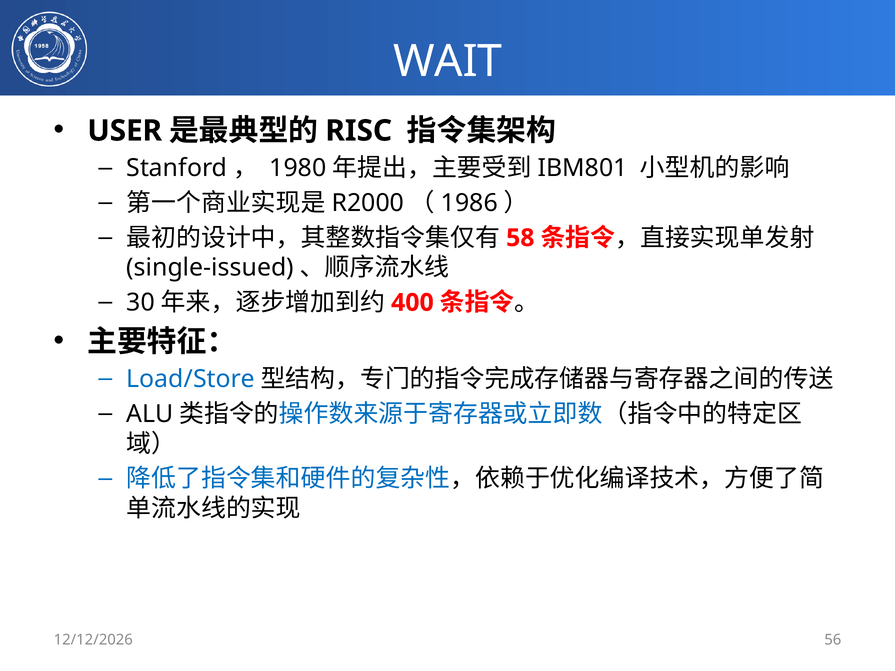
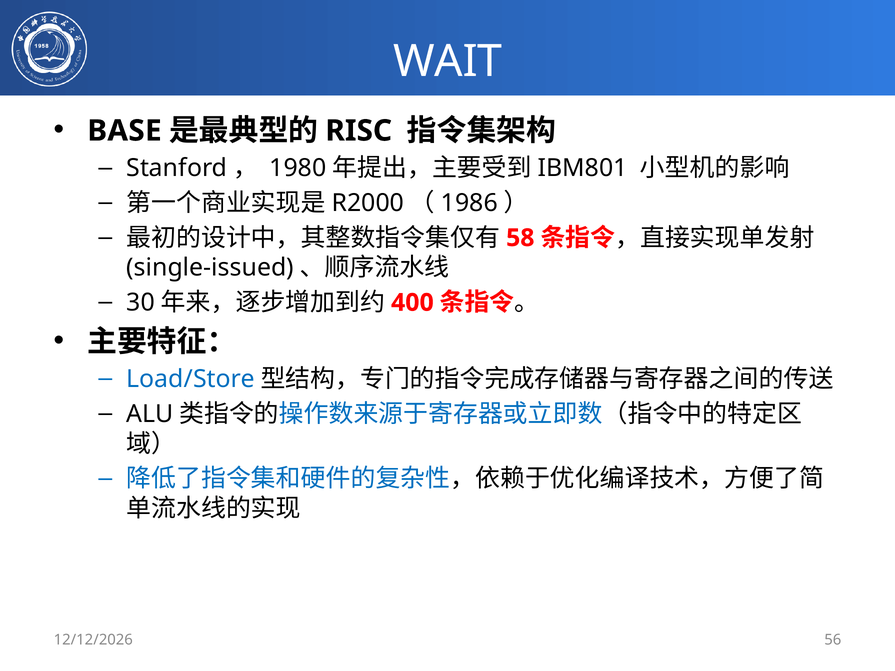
USER: USER -> BASE (124, 131)
